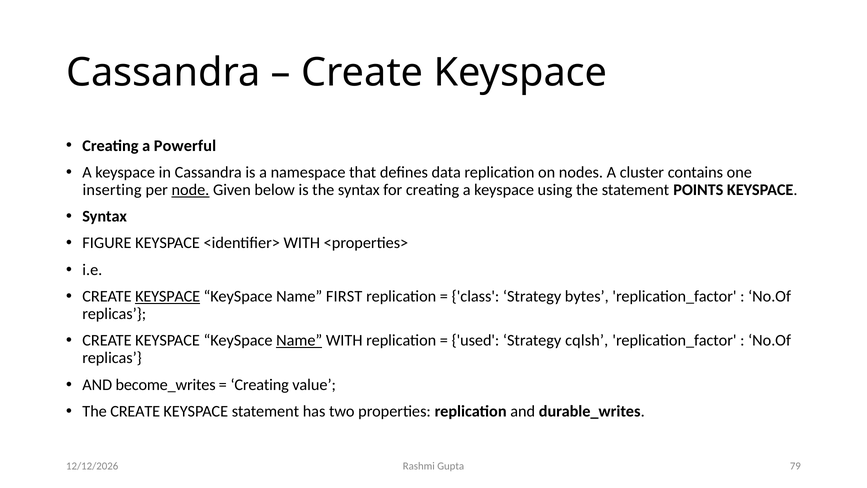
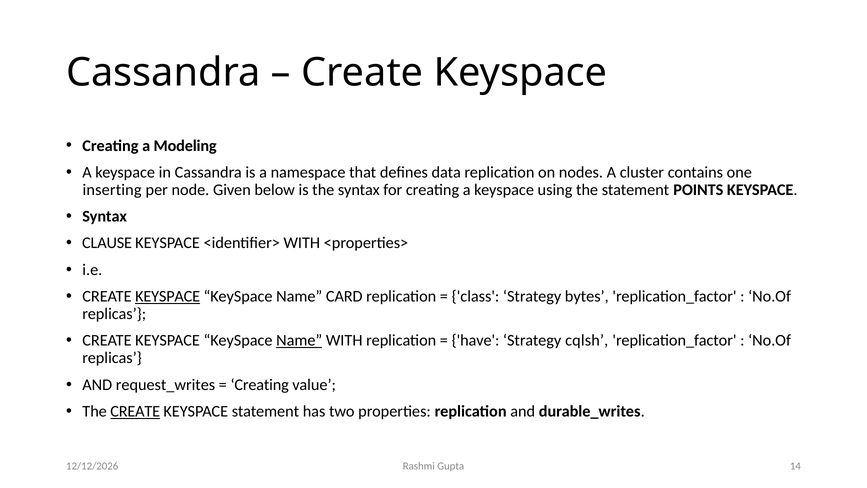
Powerful: Powerful -> Modeling (185, 146)
node underline: present -> none (190, 190)
FIGURE: FIGURE -> CLAUSE (107, 243)
FIRST: FIRST -> CARD (344, 296)
used: used -> have (476, 340)
become_writes: become_writes -> request_writes (165, 384)
CREATE underline: none -> present (135, 411)
79: 79 -> 14 (795, 466)
